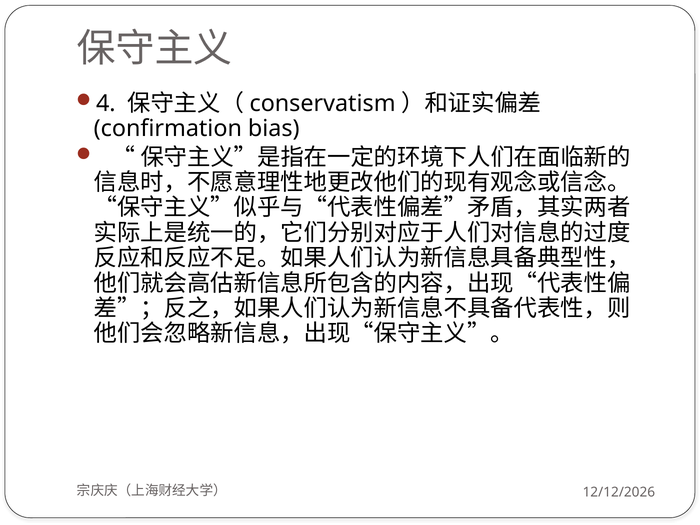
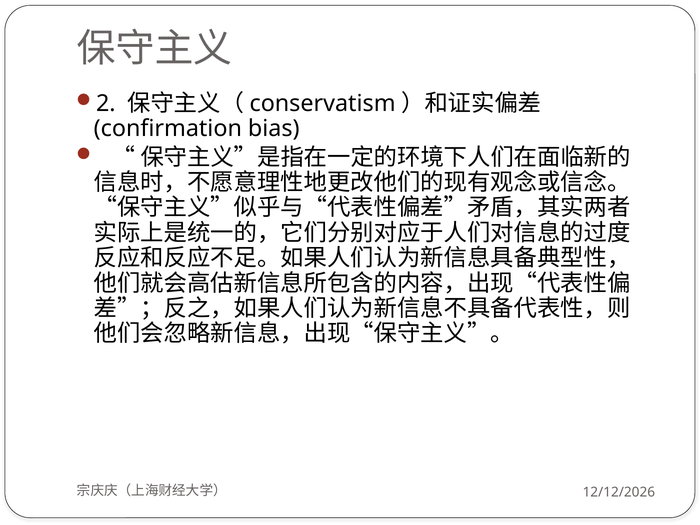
4: 4 -> 2 (106, 103)
